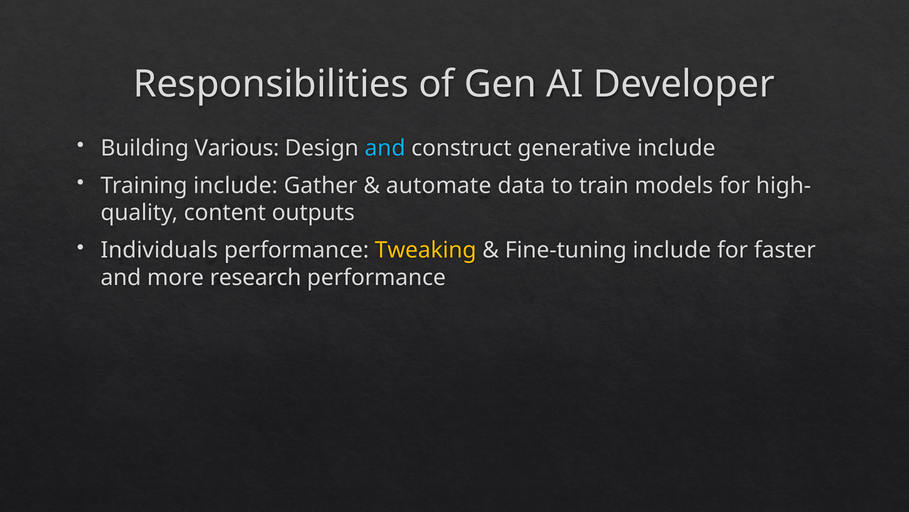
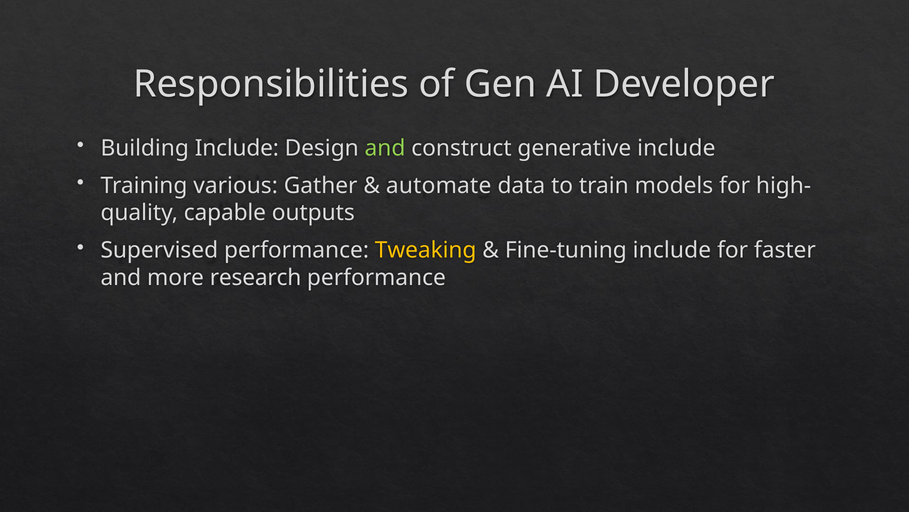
Building Various: Various -> Include (237, 148)
and colour: light blue -> light green (385, 148)
Training include: include -> various (236, 185)
content: content -> capable (225, 213)
Individuals: Individuals -> Supervised (159, 250)
